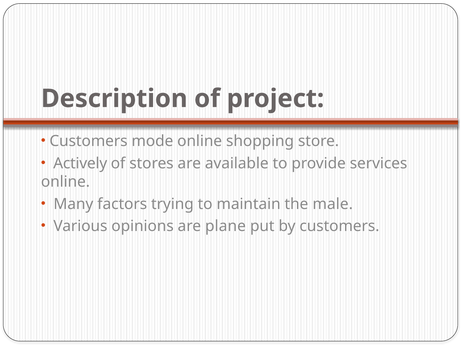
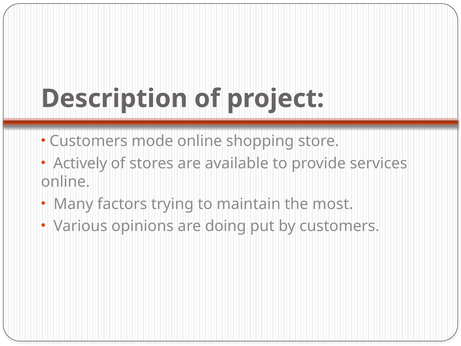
male: male -> most (333, 204)
plane: plane -> doing (226, 226)
